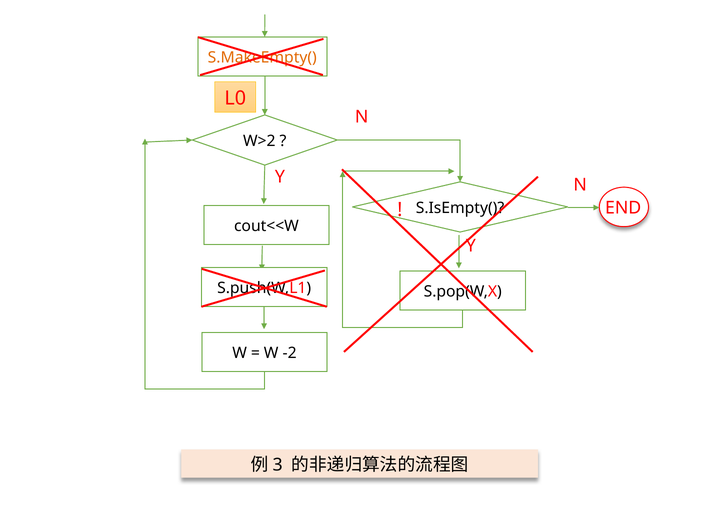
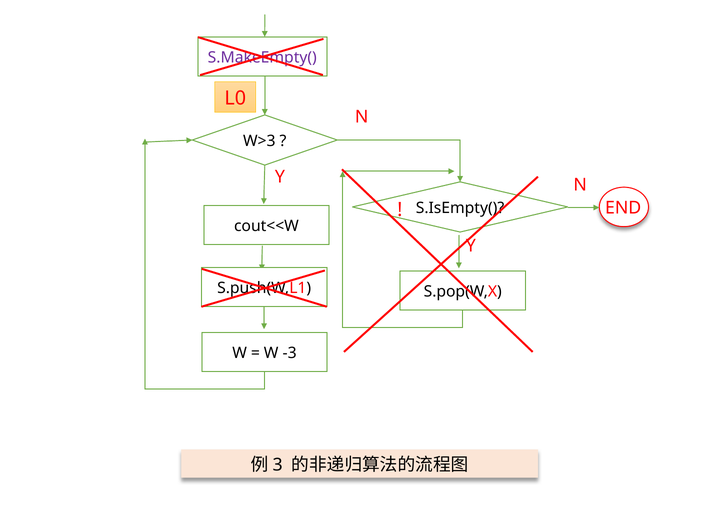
S.MakeEmpty( colour: orange -> purple (262, 57)
W>2: W>2 -> W>3 (259, 141)
-2: -2 -> -3 (290, 353)
